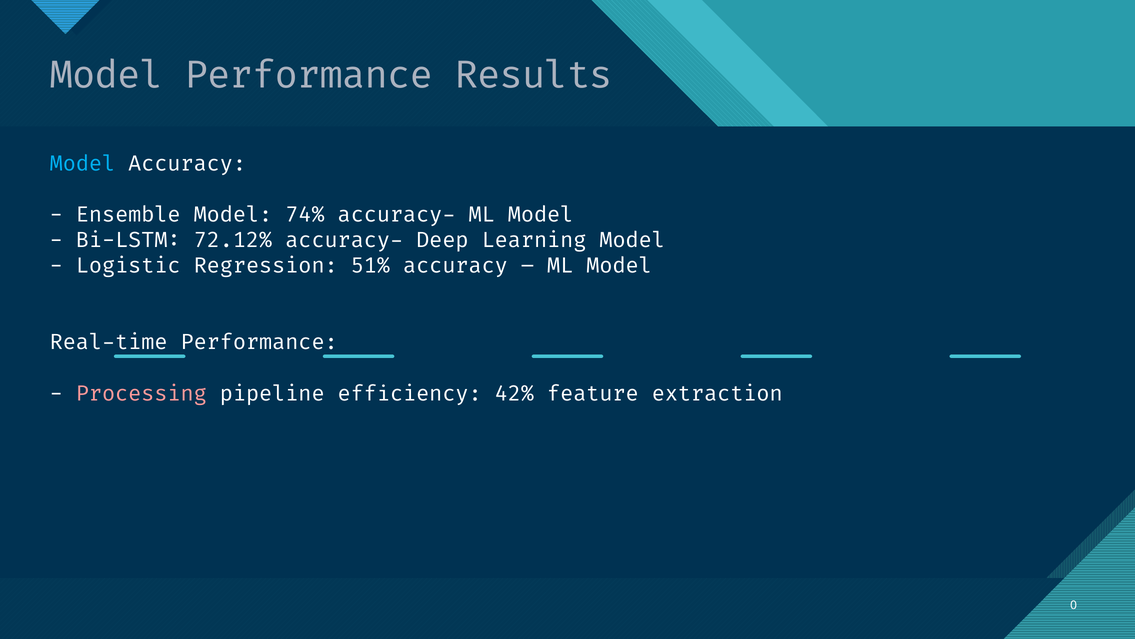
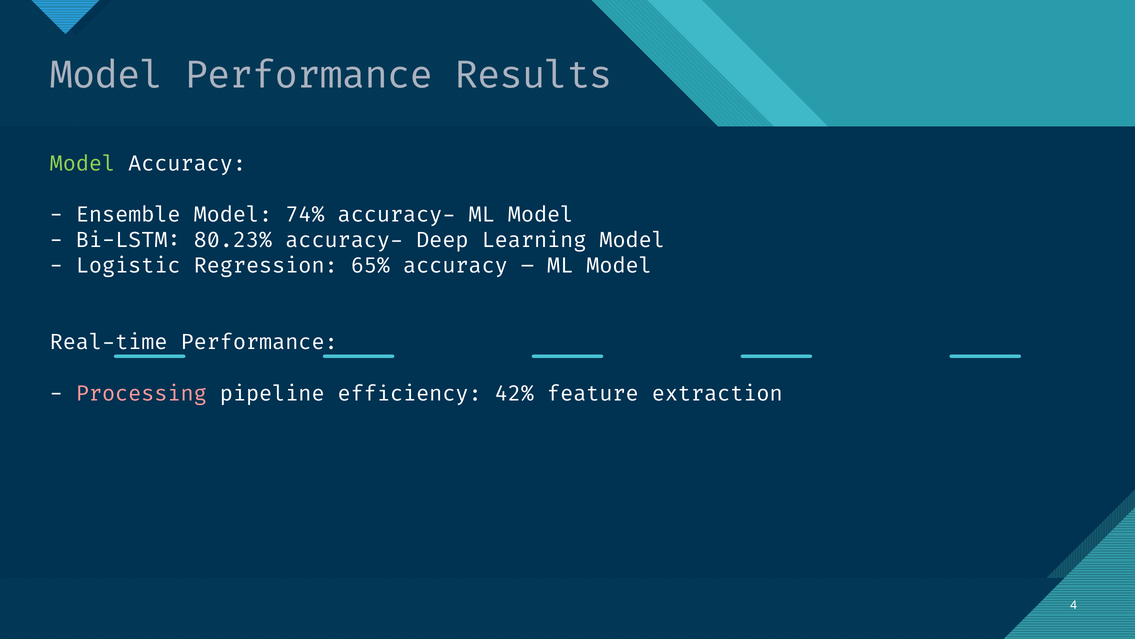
Model colour: light blue -> light green (82, 163)
72.12%: 72.12% -> 80.23% (233, 240)
51%: 51% -> 65% (370, 266)
0: 0 -> 4 (1074, 605)
